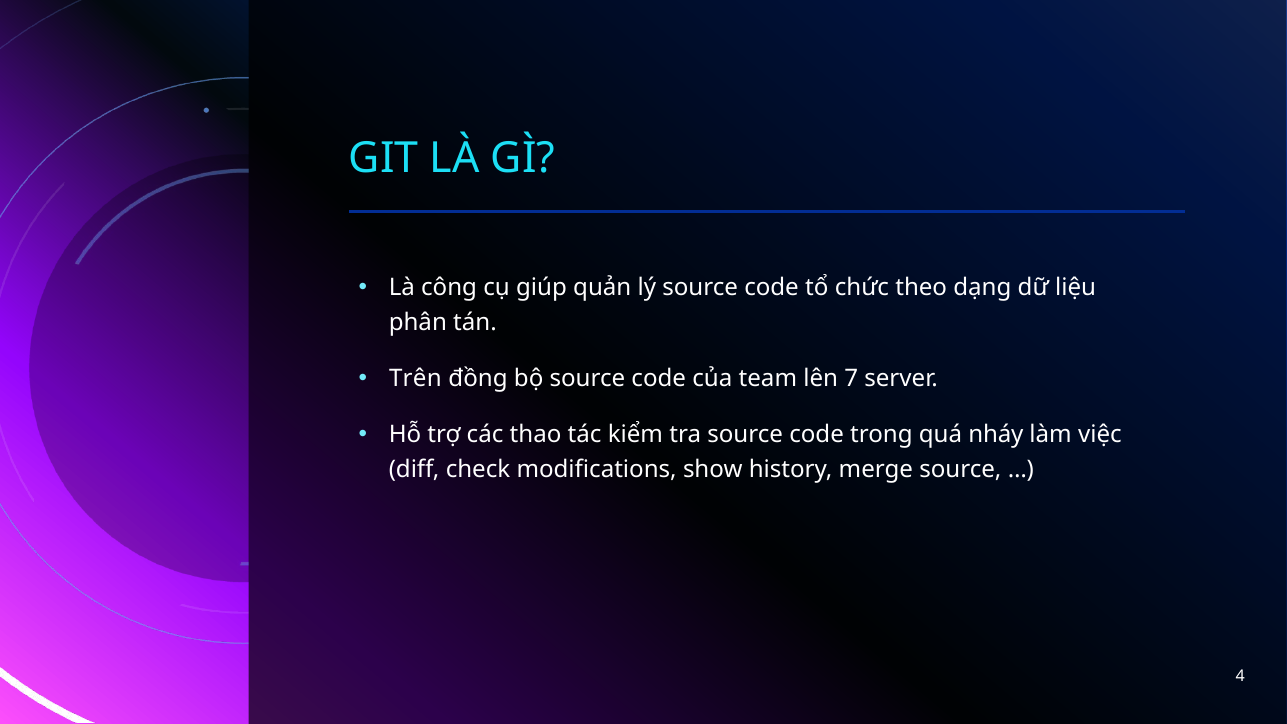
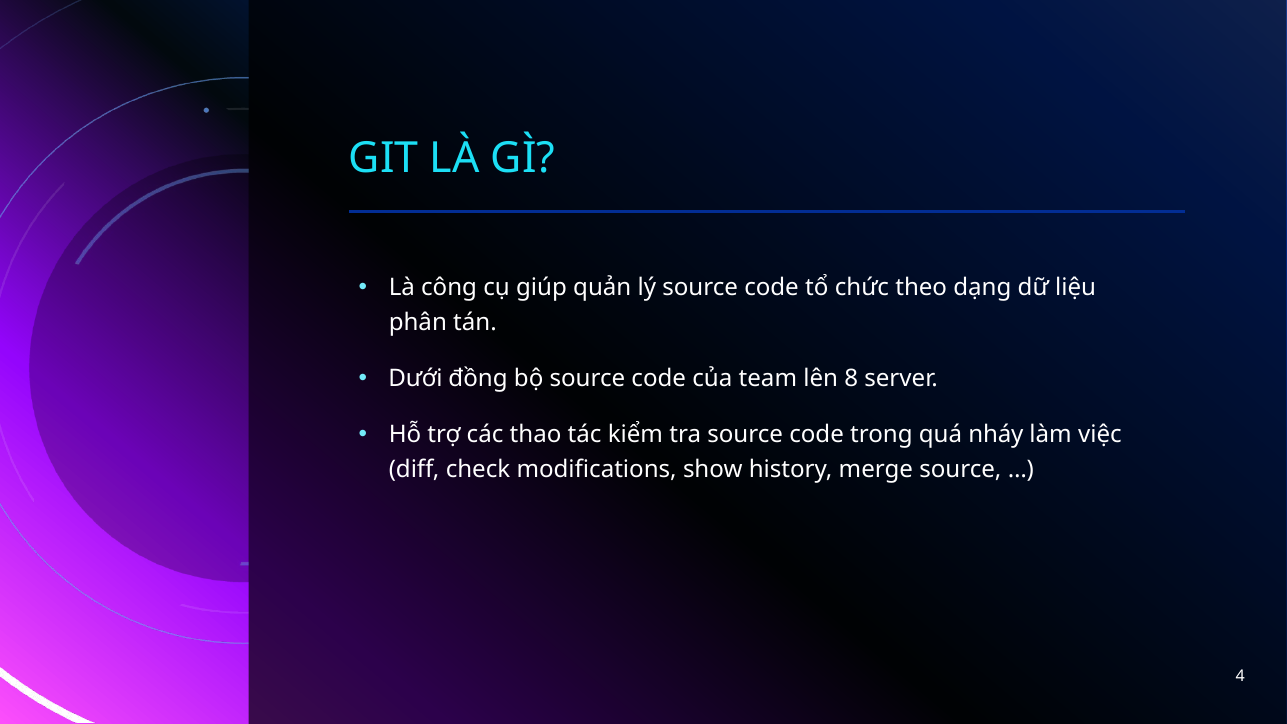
Trên: Trên -> Dưới (416, 378)
7: 7 -> 8 (851, 378)
